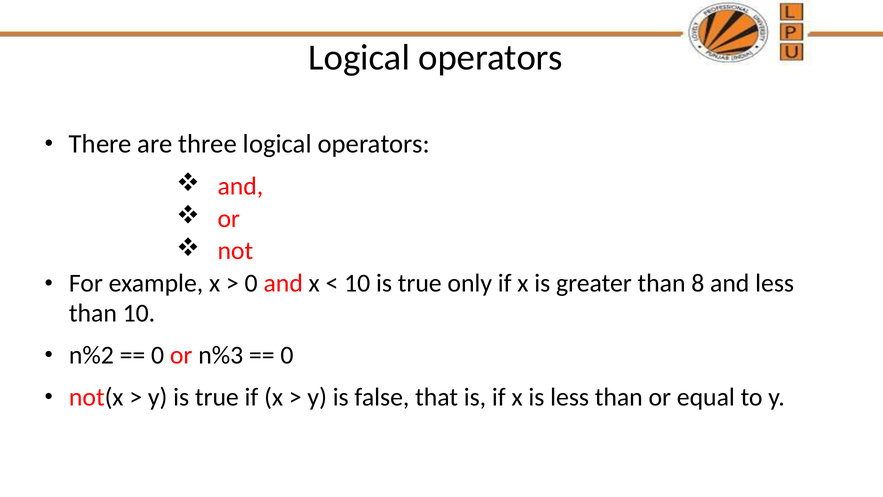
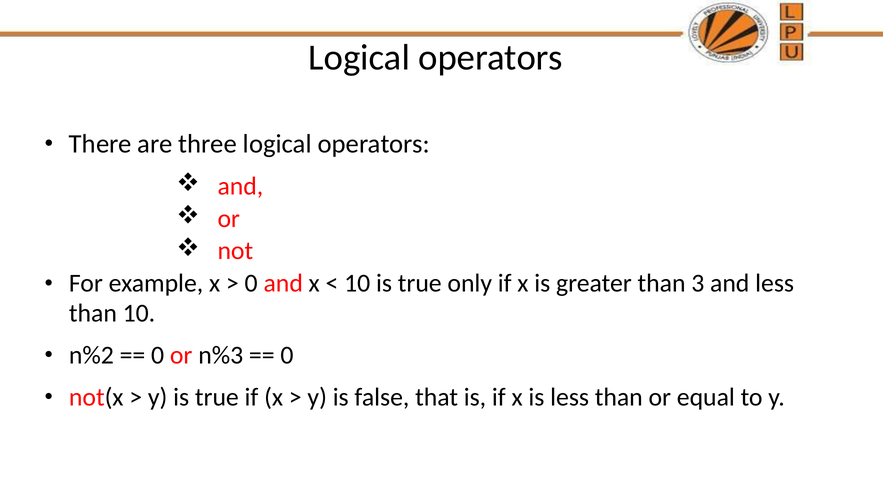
8: 8 -> 3 (698, 283)
